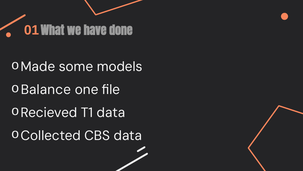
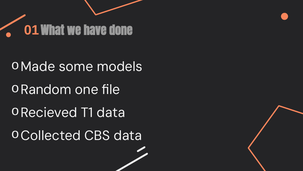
Balance: Balance -> Random (46, 89)
